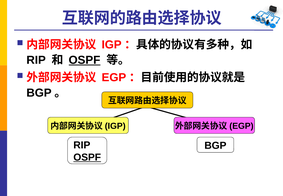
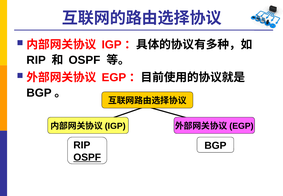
OSPF underline: present -> none (85, 60)
